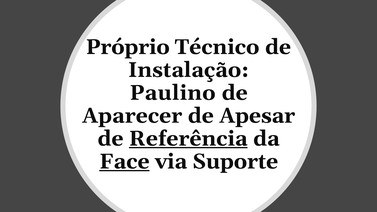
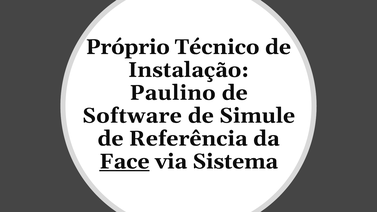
Aparecer: Aparecer -> Software (132, 116)
Apesar: Apesar -> Simule (257, 116)
Referência underline: present -> none (188, 139)
Suporte: Suporte -> Sistema (235, 162)
